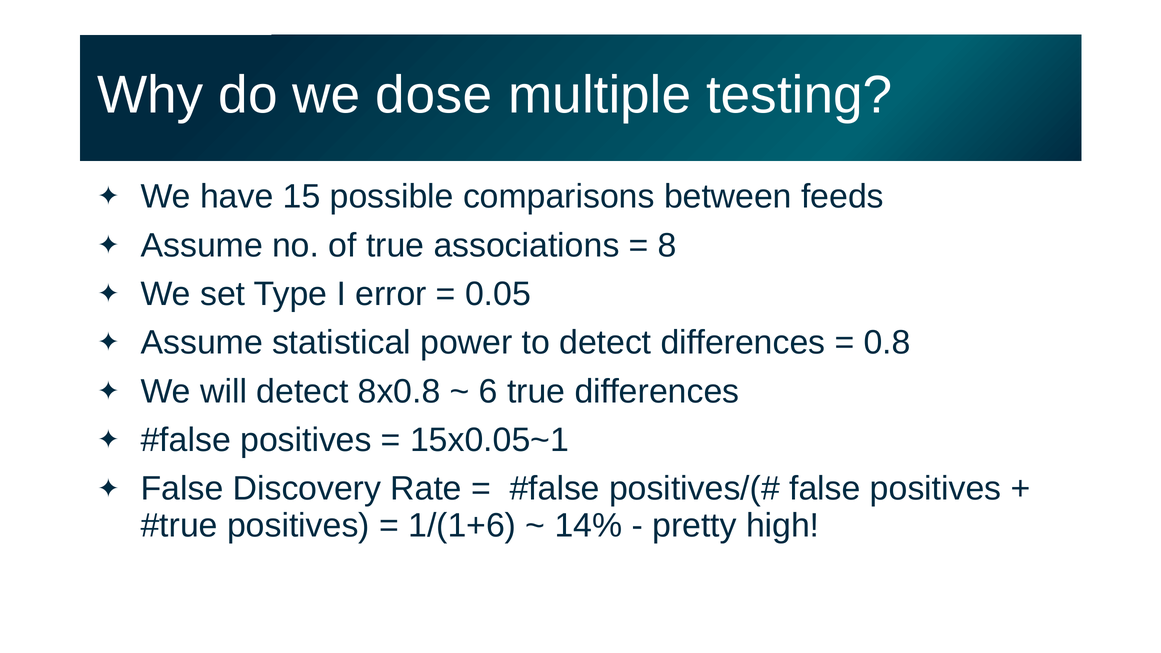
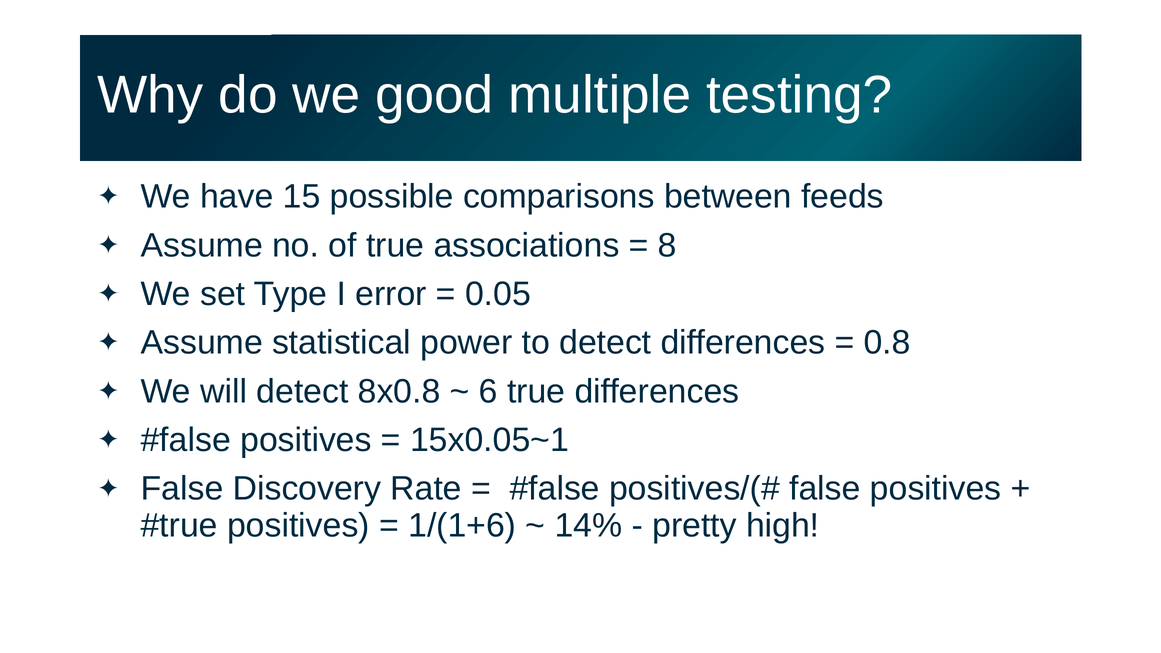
dose: dose -> good (434, 95)
